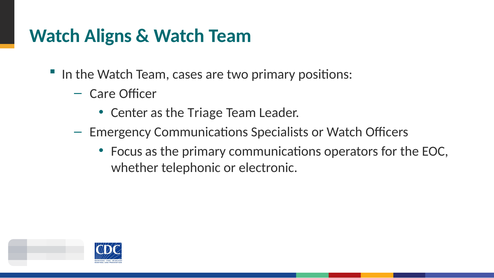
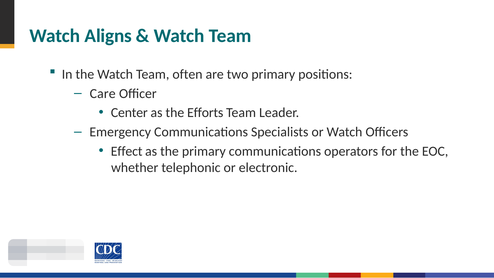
cases: cases -> often (187, 74)
Triage: Triage -> Efforts (205, 113)
Focus: Focus -> Effect (127, 151)
